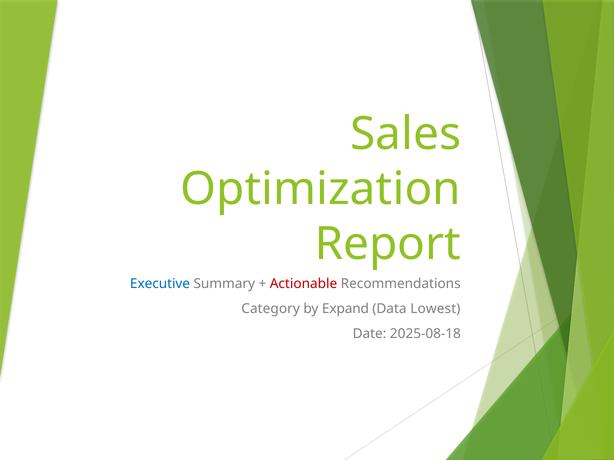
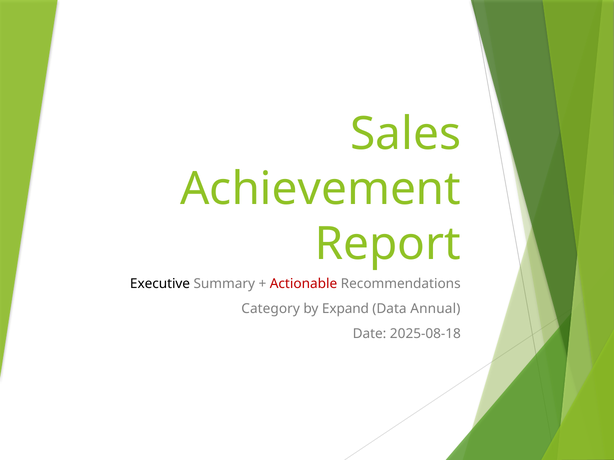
Optimization: Optimization -> Achievement (321, 189)
Executive colour: blue -> black (160, 284)
Lowest: Lowest -> Annual (435, 309)
